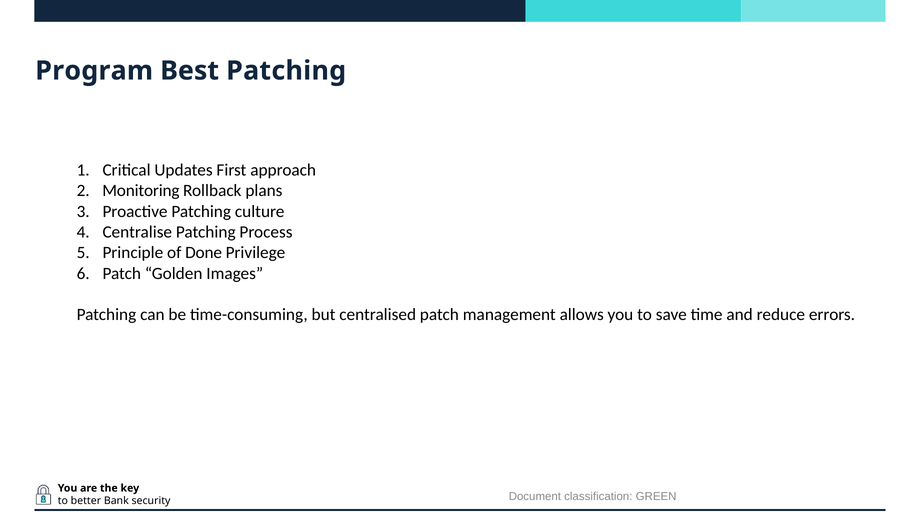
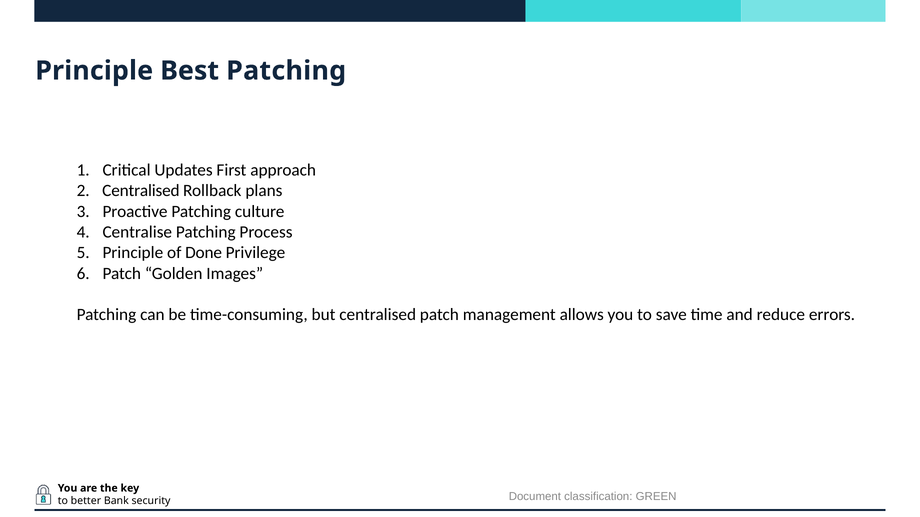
Program: Program -> Principle (94, 71)
Monitoring: Monitoring -> Centralised (141, 191)
